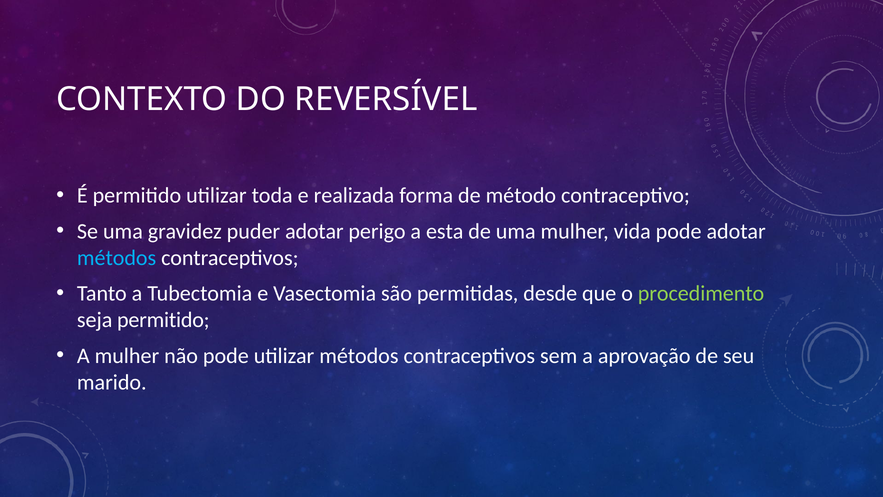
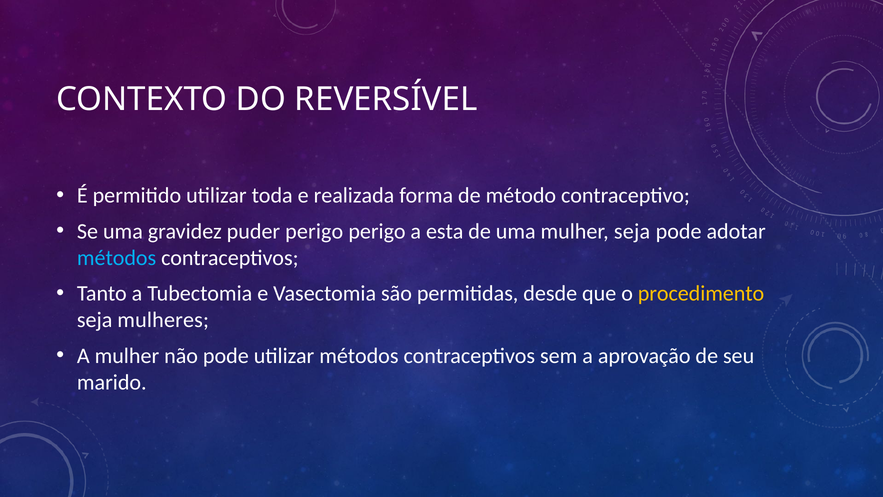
puder adotar: adotar -> perigo (314, 231)
mulher vida: vida -> seja (632, 231)
procedimento colour: light green -> yellow (701, 293)
seja permitido: permitido -> mulheres (163, 320)
